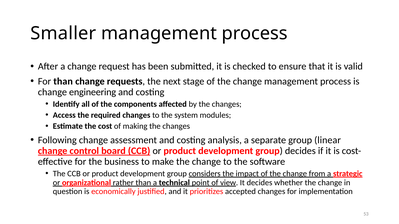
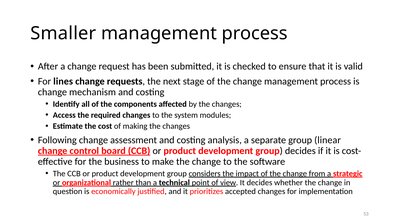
For than: than -> lines (63, 81)
engineering: engineering -> mechanism (93, 92)
